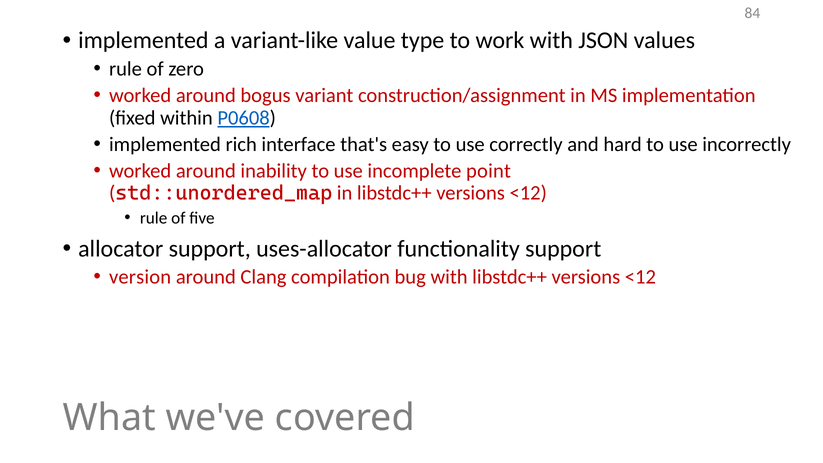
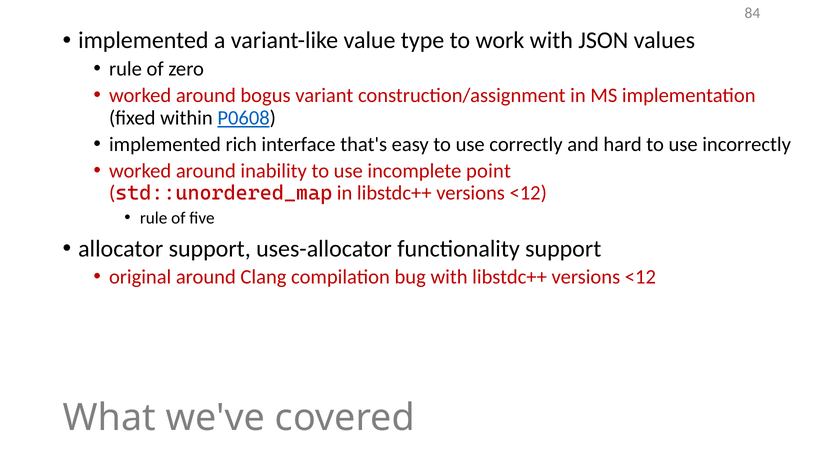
version: version -> original (140, 277)
